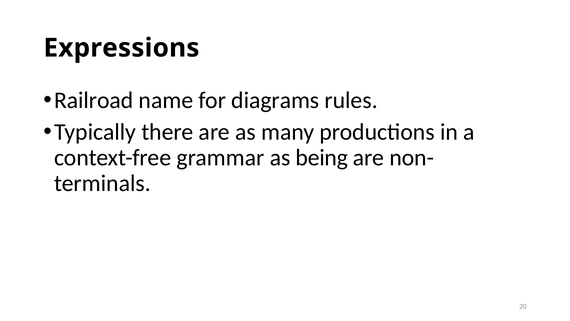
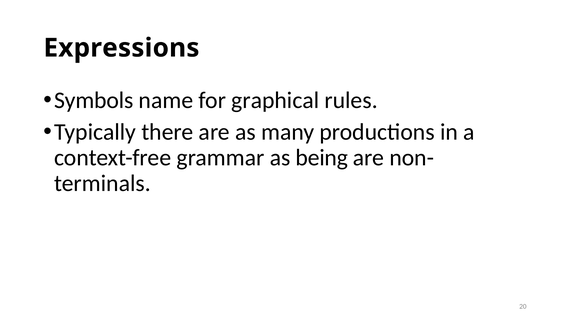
Railroad: Railroad -> Symbols (94, 100)
diagrams: diagrams -> graphical (275, 100)
